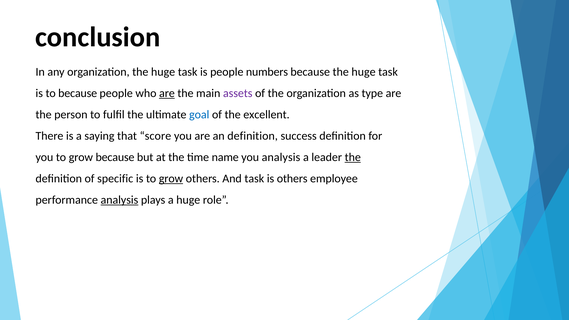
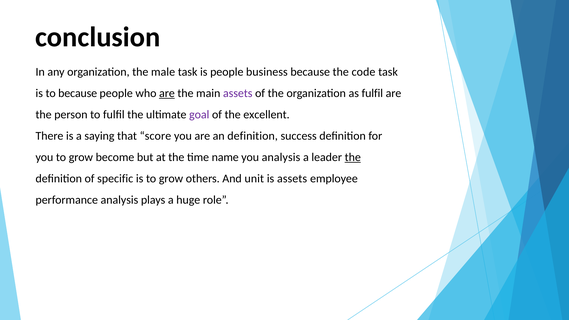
organization the huge: huge -> male (163, 72)
numbers: numbers -> business (267, 72)
because the huge: huge -> code (363, 72)
as type: type -> fulfil (372, 93)
goal colour: blue -> purple (199, 115)
grow because: because -> become (115, 157)
grow underline: present -> none (171, 179)
And task: task -> unit (254, 179)
is others: others -> assets (292, 179)
analysis underline: present -> none (119, 200)
